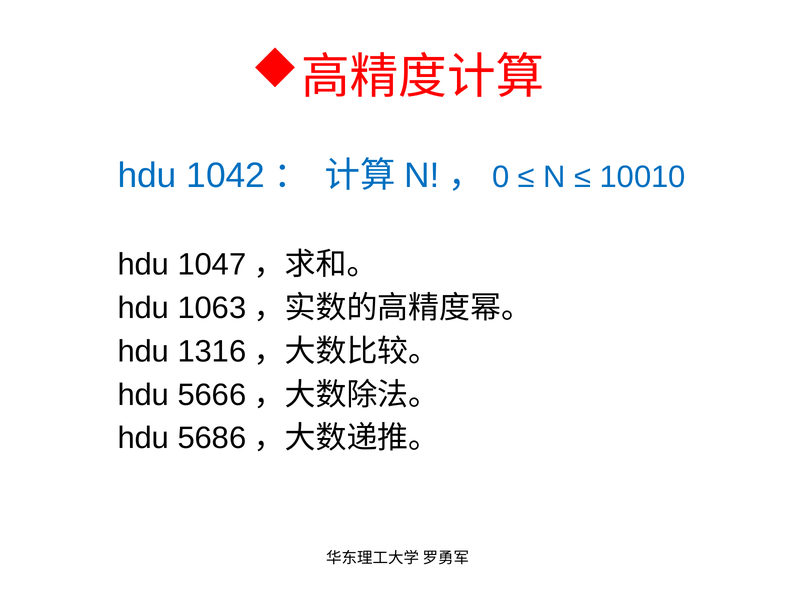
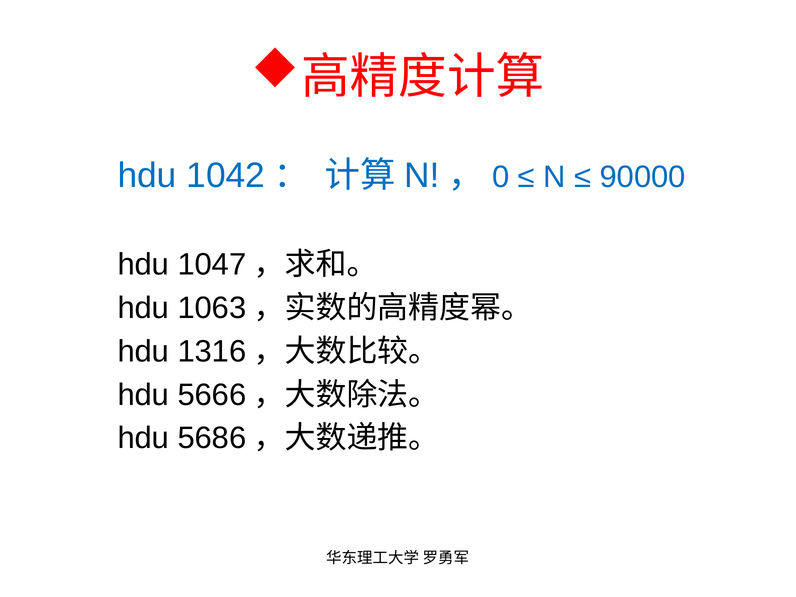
10010: 10010 -> 90000 (643, 177)
